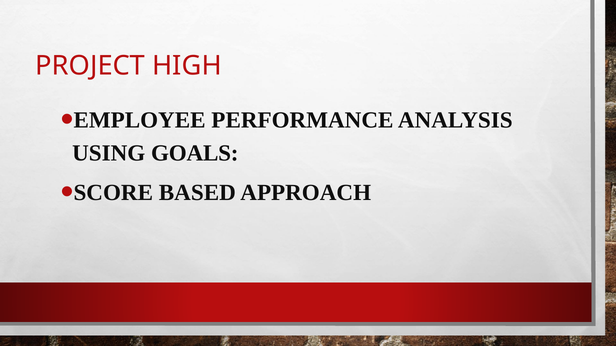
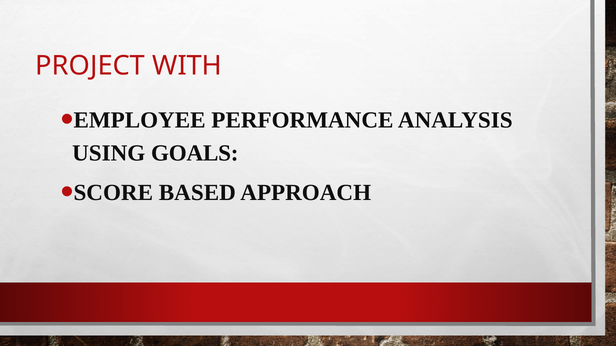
HIGH: HIGH -> WITH (187, 66)
